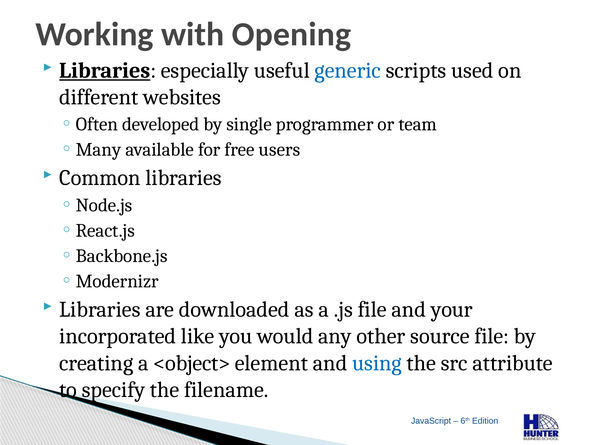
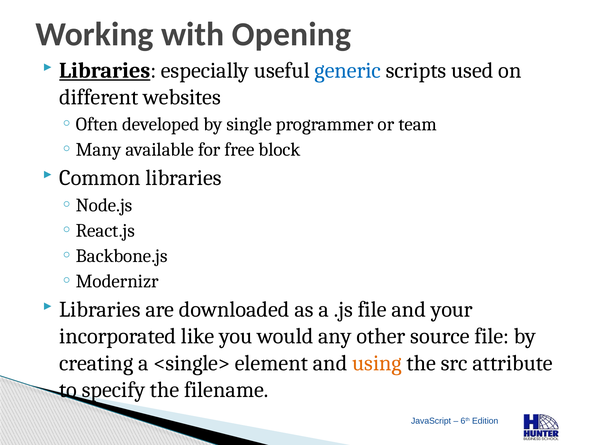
users: users -> block (280, 150)
<object>: <object> -> <single> (192, 363)
using colour: blue -> orange (377, 363)
